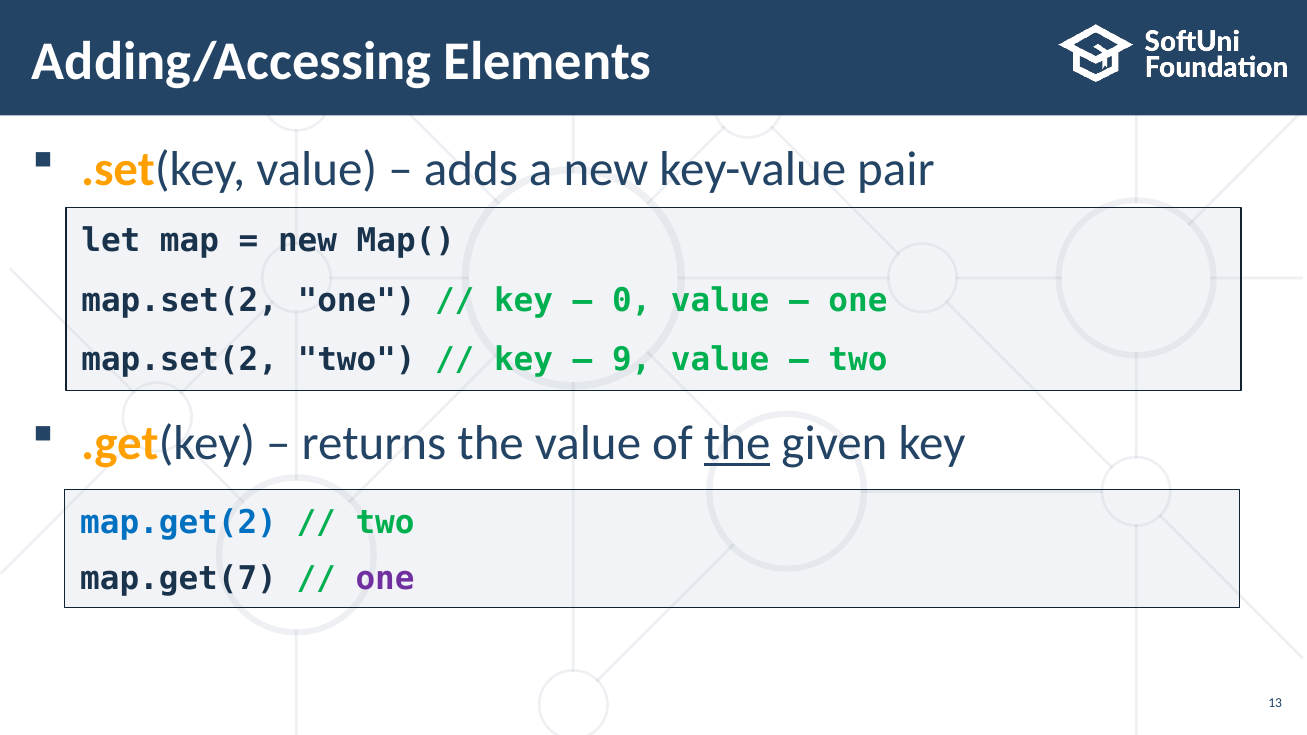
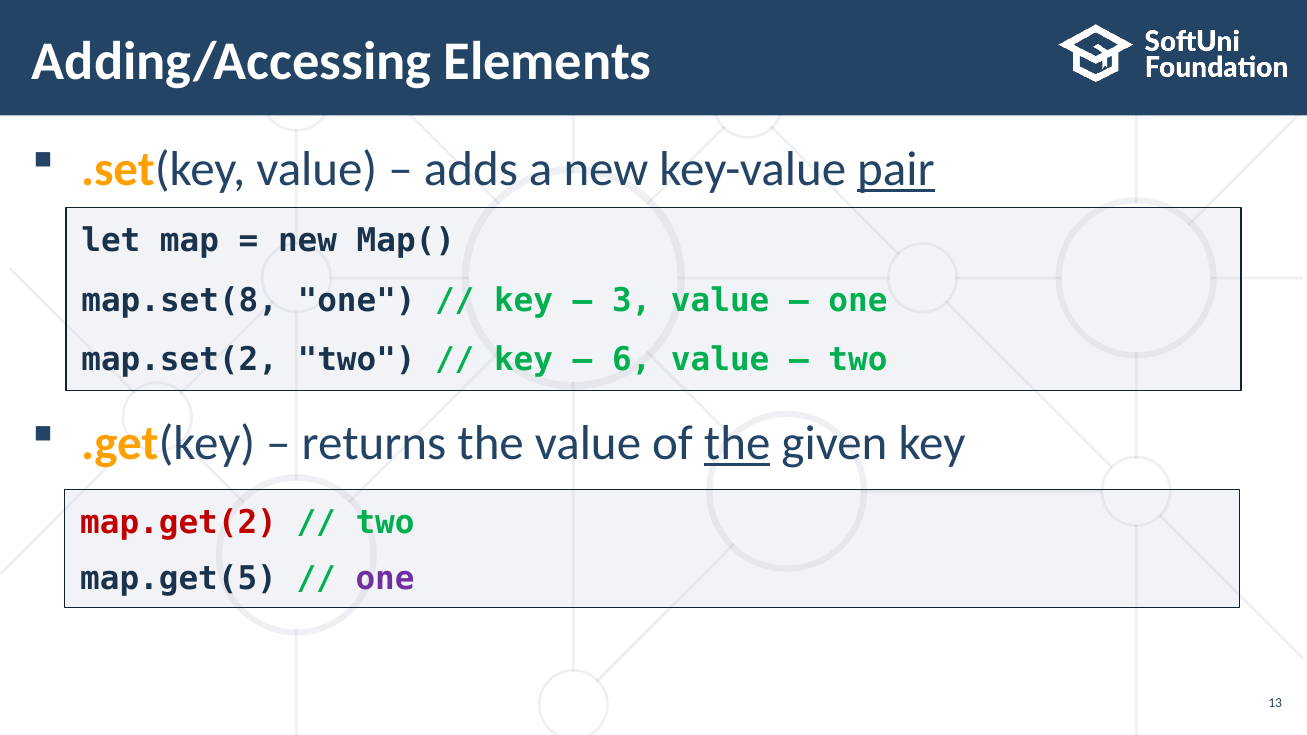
pair underline: none -> present (896, 169)
map.set(2: map.set(2 -> map.set(8 (180, 301)
0: 0 -> 3 (632, 301)
9: 9 -> 6 (632, 360)
map.get(2 colour: blue -> red (179, 523)
map.get(7: map.get(7 -> map.get(5 (179, 579)
